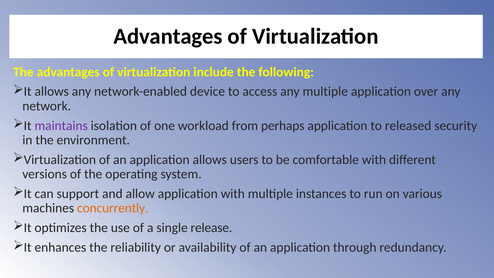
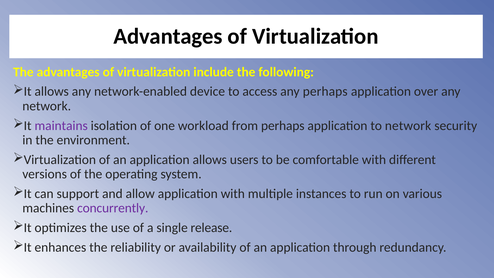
any multiple: multiple -> perhaps (325, 92)
to released: released -> network (408, 126)
concurrently colour: orange -> purple (113, 208)
